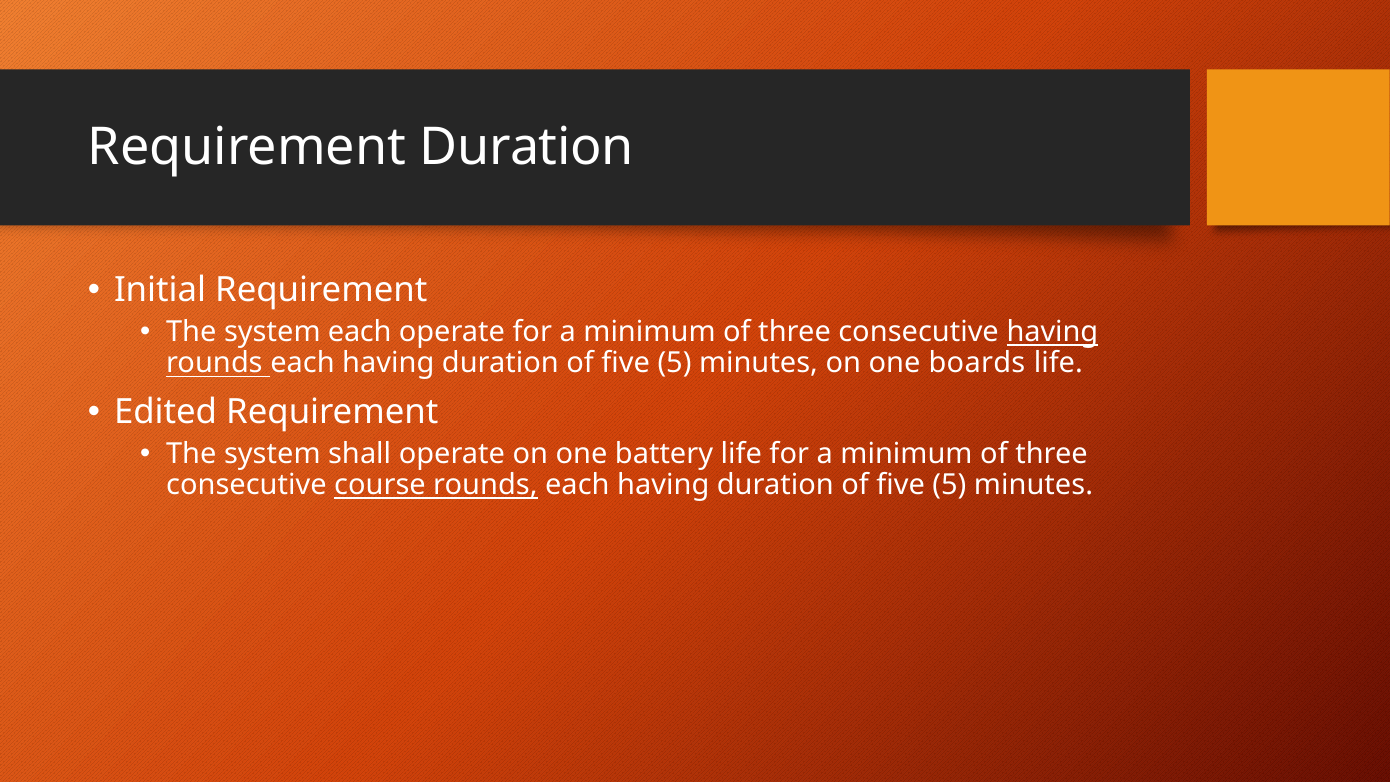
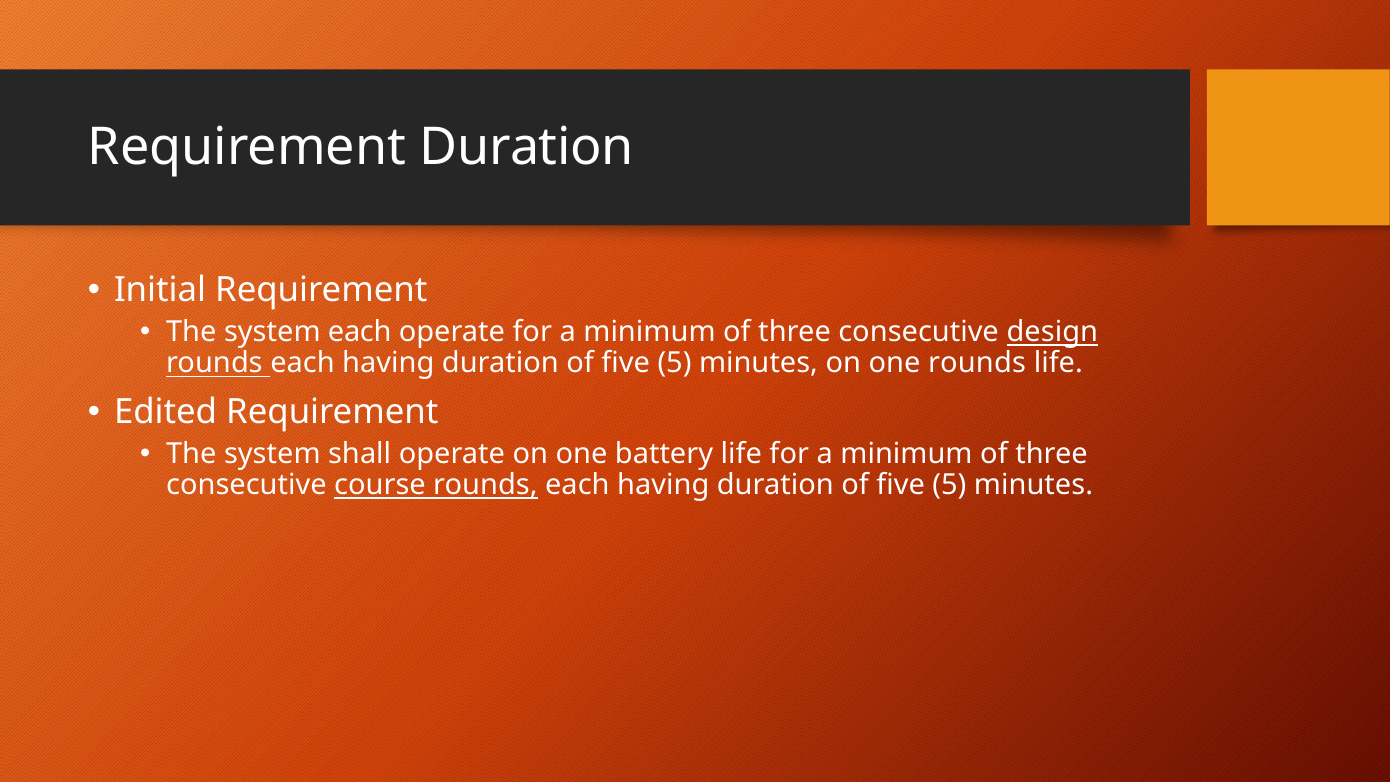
consecutive having: having -> design (1052, 332)
one boards: boards -> rounds (977, 363)
